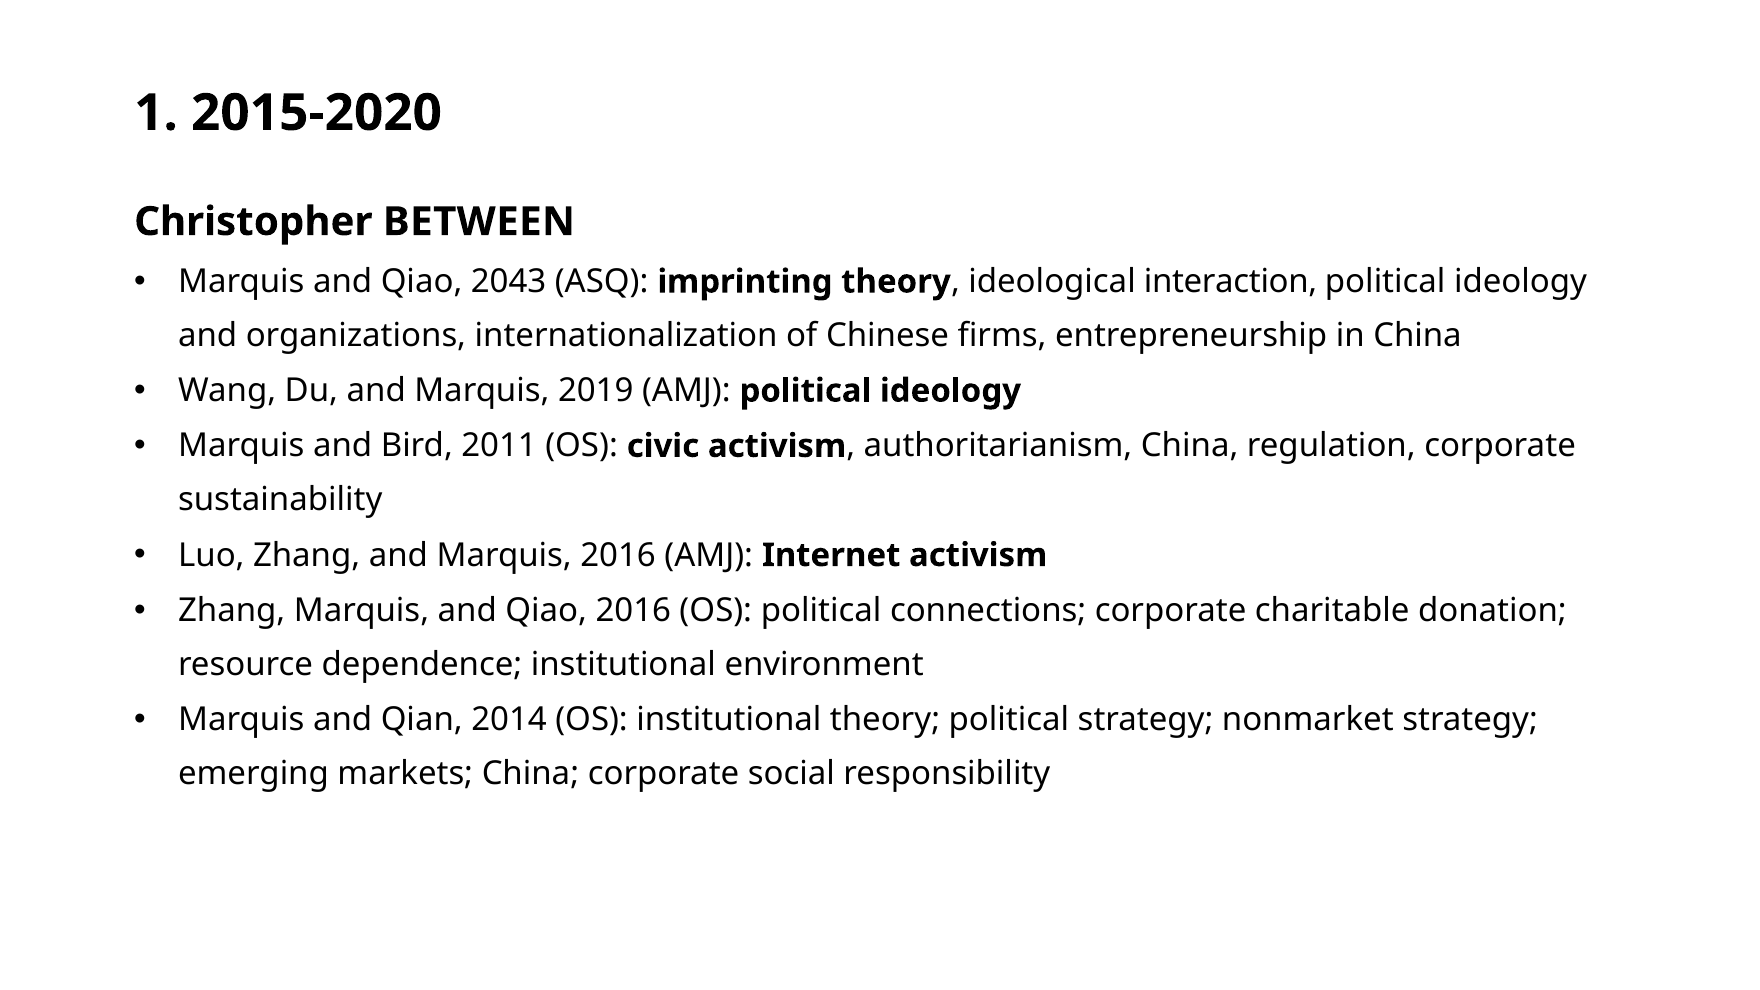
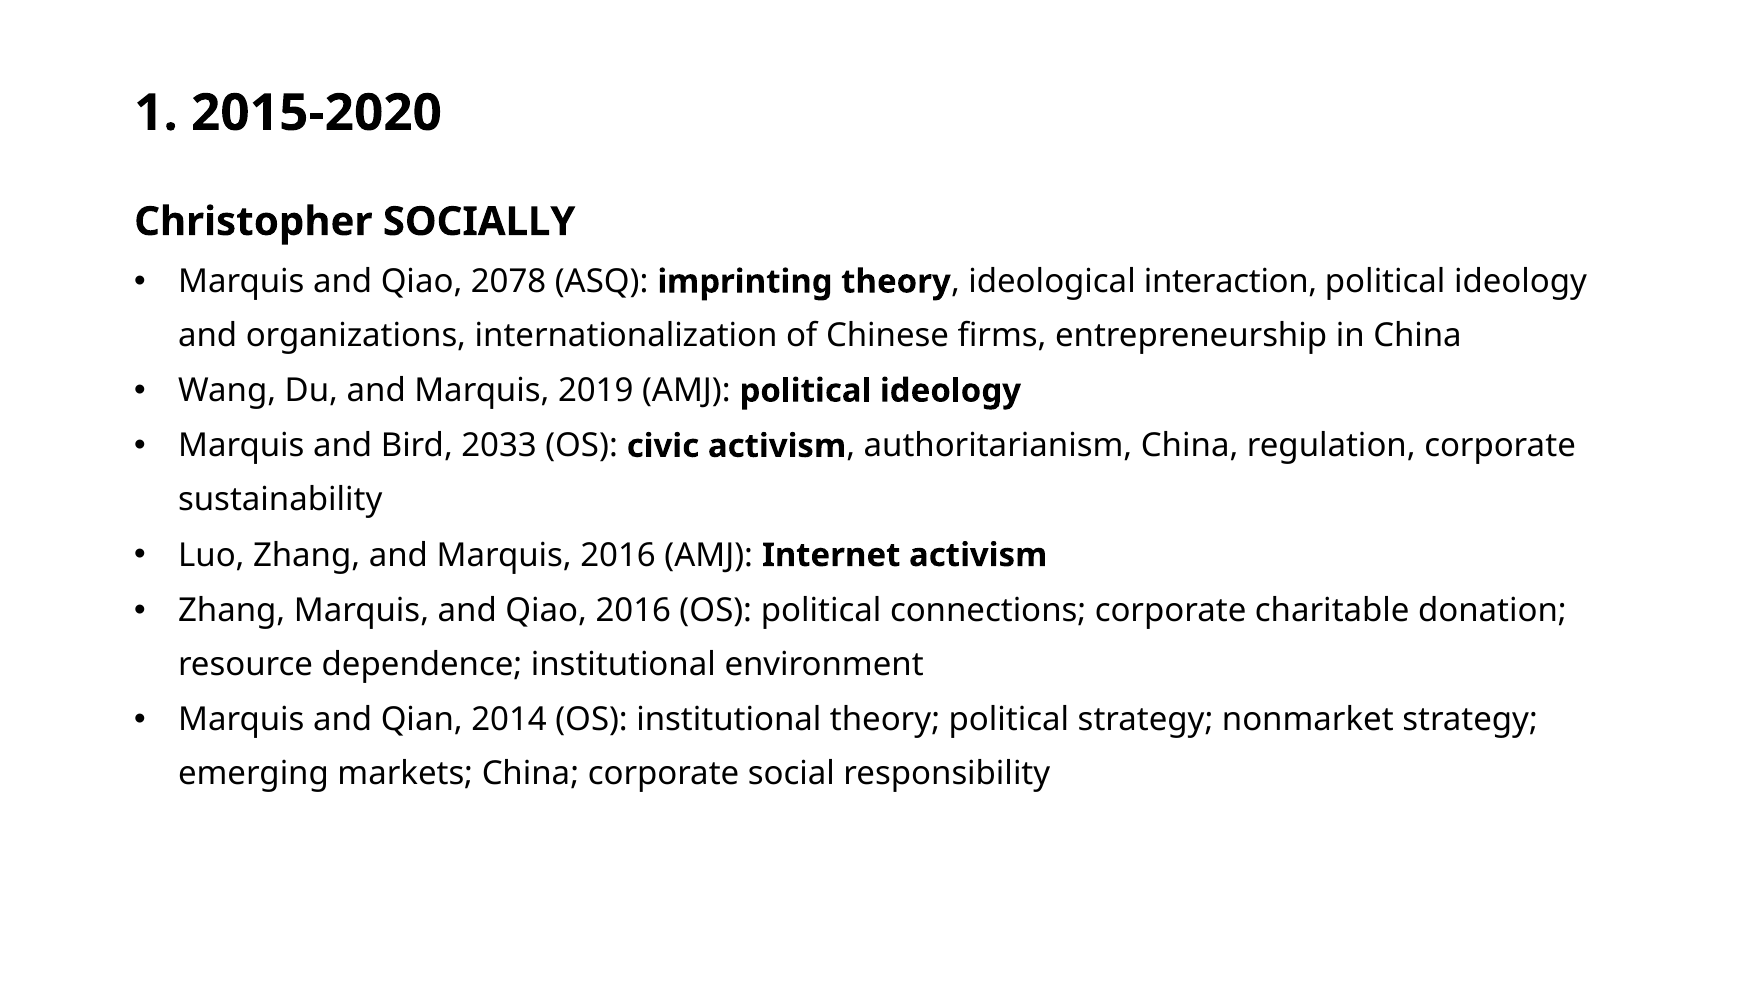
BETWEEN: BETWEEN -> SOCIALLY (479, 222)
2043: 2043 -> 2078 (509, 282)
2011: 2011 -> 2033 (499, 446)
